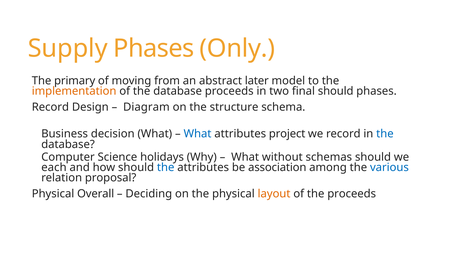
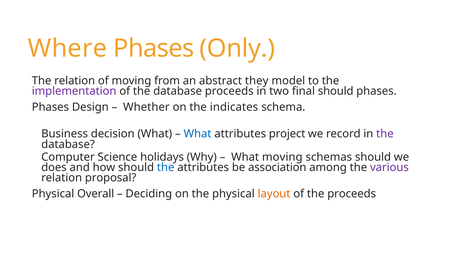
Supply: Supply -> Where (68, 49)
The primary: primary -> relation (75, 81)
later: later -> they (257, 81)
implementation colour: orange -> purple (74, 91)
Record: Record -> Phases (50, 107)
Diagram: Diagram -> Whether (146, 107)
structure: structure -> indicates (234, 107)
the colour: blue -> purple (385, 134)
What without: without -> moving (282, 157)
each: each -> does (54, 167)
various colour: blue -> purple (389, 167)
